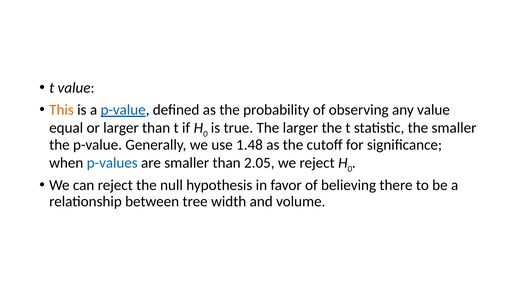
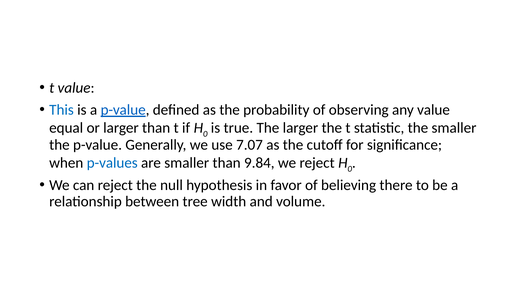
This colour: orange -> blue (62, 110)
1.48: 1.48 -> 7.07 (249, 144)
2.05: 2.05 -> 9.84 (259, 163)
